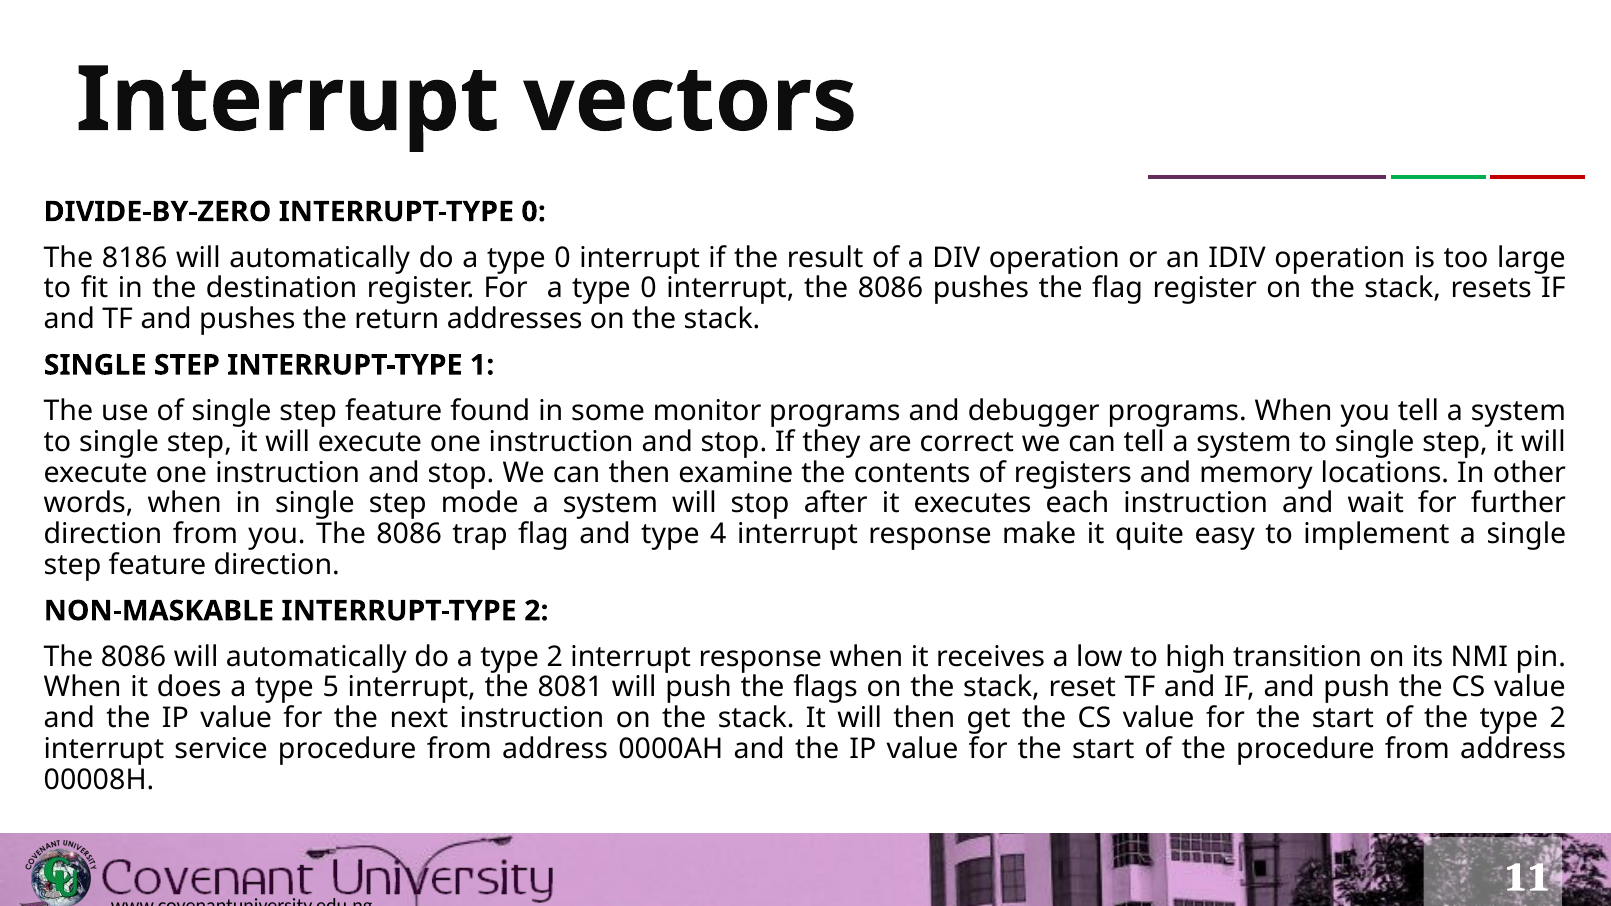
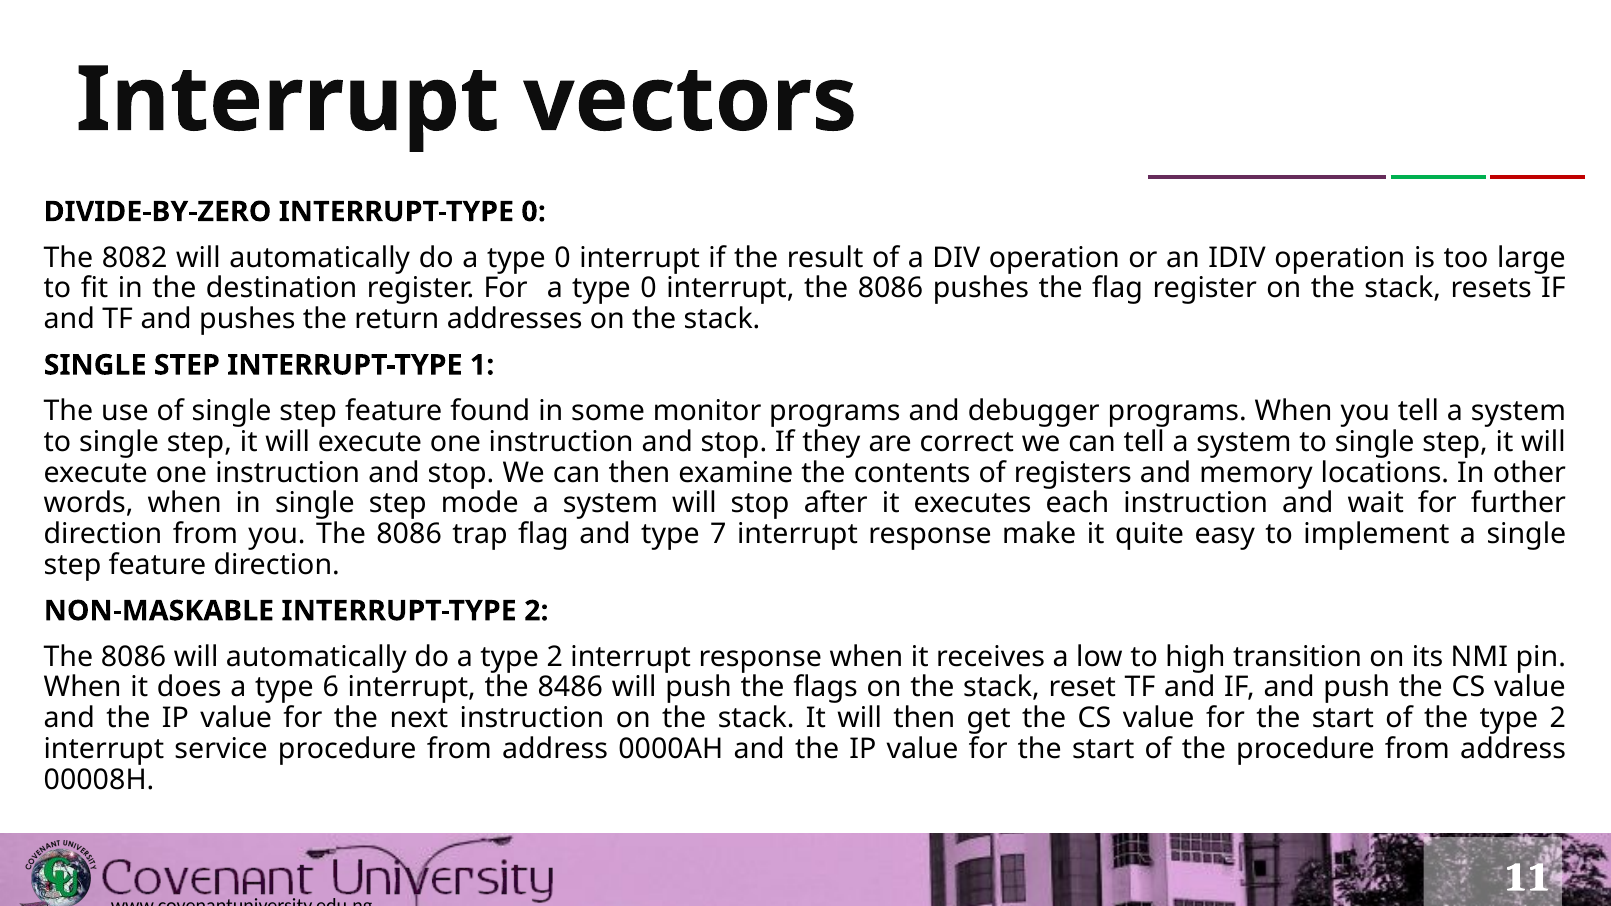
8186: 8186 -> 8082 (135, 258)
4: 4 -> 7 (718, 534)
5: 5 -> 6 (331, 688)
8081: 8081 -> 8486 (570, 688)
